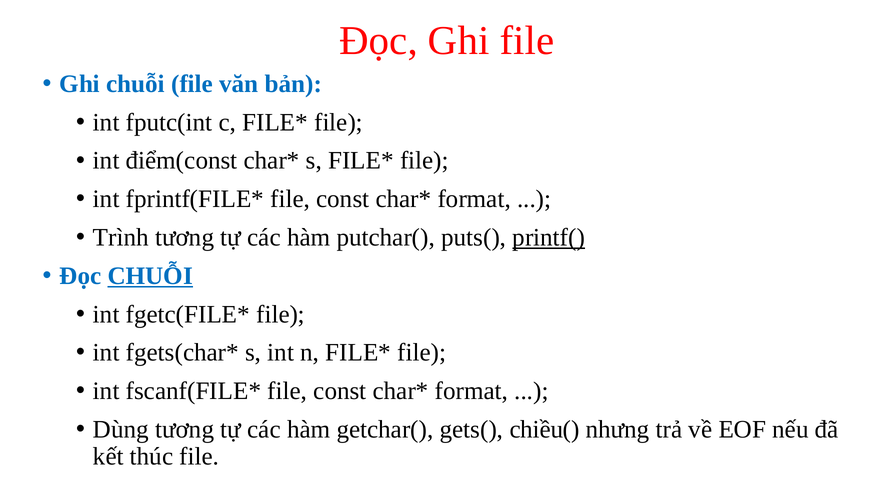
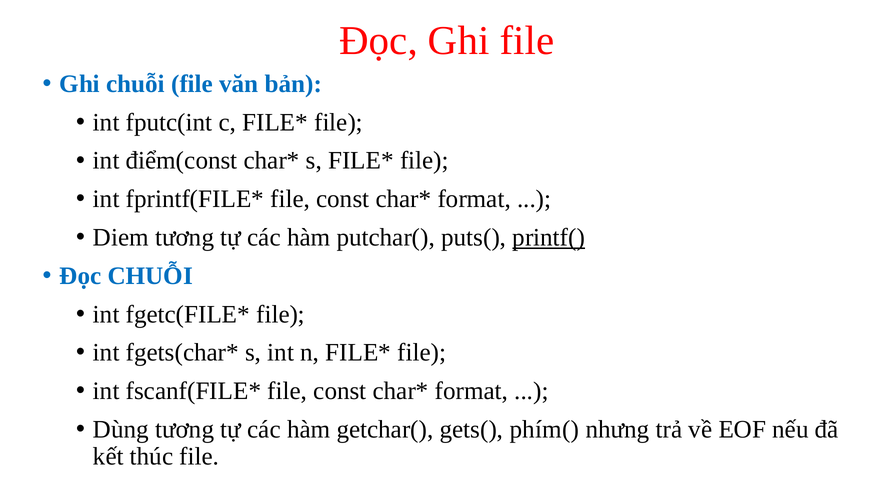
Trình: Trình -> Diem (121, 237)
CHUỖI underline: present -> none (150, 276)
chiều(: chiều( -> phím( (544, 429)
